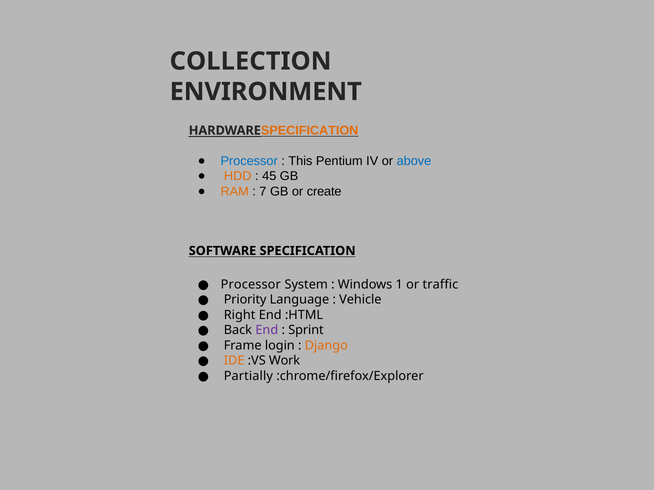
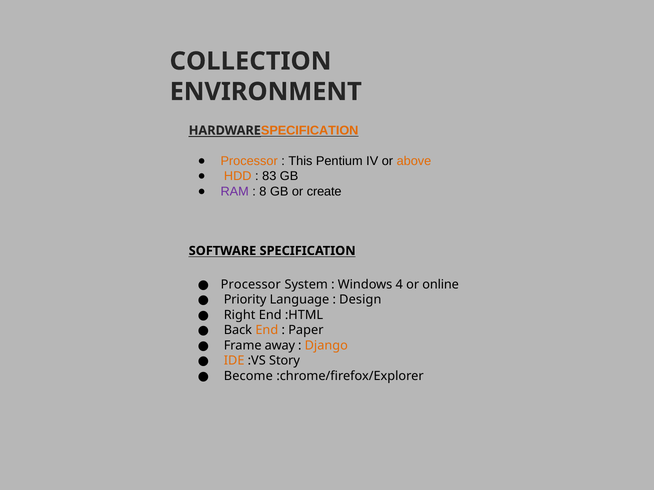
Processor colour: blue -> orange (249, 161)
above colour: blue -> orange (414, 161)
45: 45 -> 83 (269, 176)
RAM colour: orange -> purple (235, 192)
7: 7 -> 8 (263, 192)
1: 1 -> 4 (399, 285)
trafﬁc: trafﬁc -> online (441, 285)
Vehicle: Vehicle -> Design (360, 300)
End colour: purple -> orange (267, 331)
Sprint: Sprint -> Paper (306, 331)
login: login -> away (280, 346)
Work: Work -> Story (285, 361)
Partially: Partially -> Become (248, 376)
